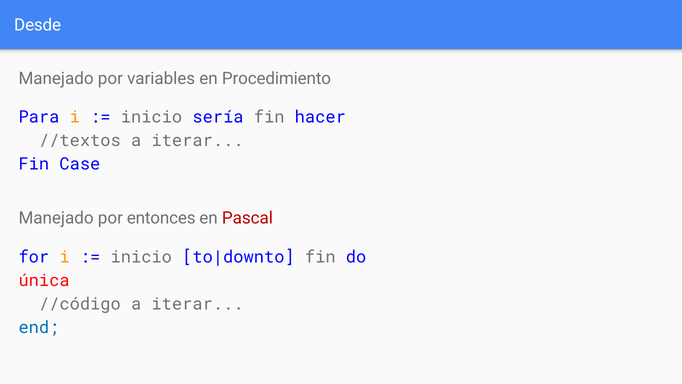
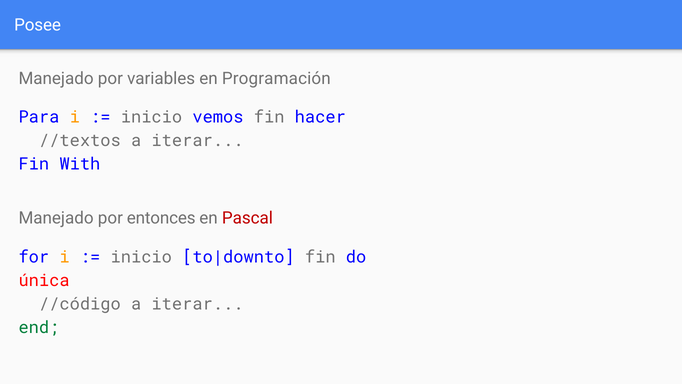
Desde: Desde -> Posee (38, 25)
Procedimiento: Procedimiento -> Programación (276, 78)
sería: sería -> vemos (218, 117)
Case: Case -> With (80, 164)
end colour: blue -> green (39, 327)
